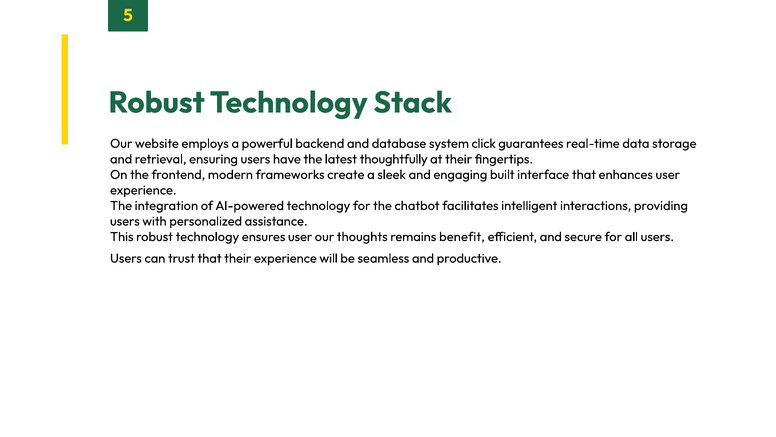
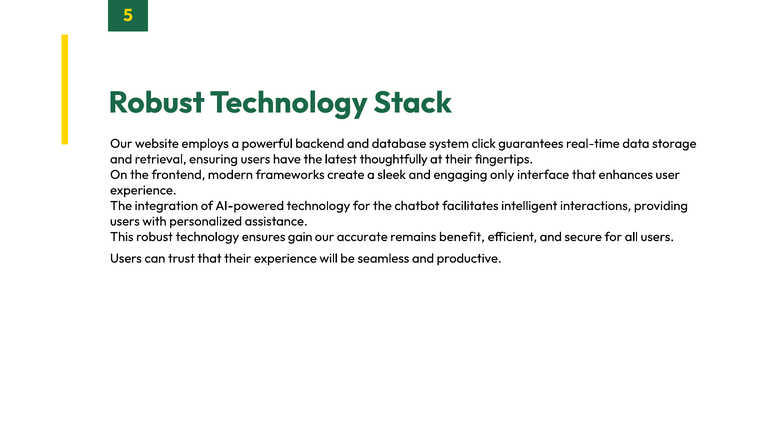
built: built -> only (502, 174)
ensures user: user -> gain (300, 237)
thoughts: thoughts -> accurate (362, 237)
